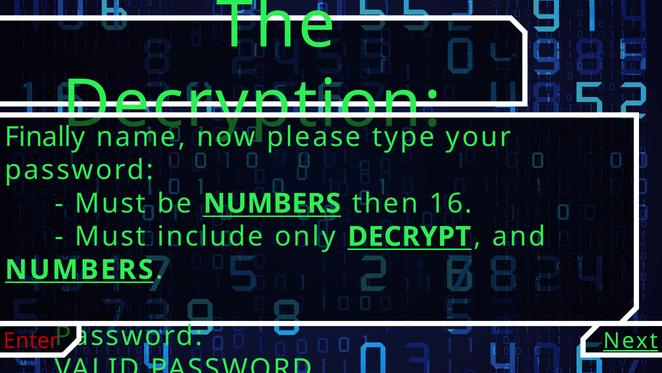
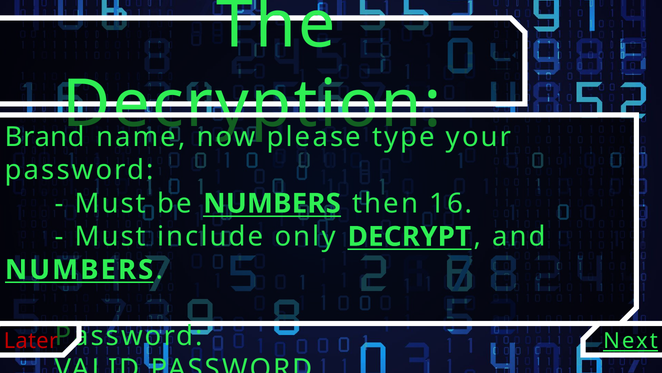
Finally: Finally -> Brand (45, 137)
Enter: Enter -> Later (31, 340)
